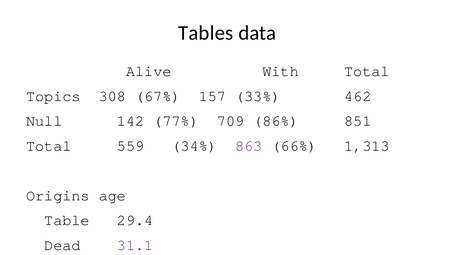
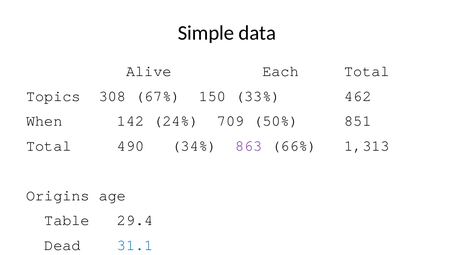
Tables: Tables -> Simple (206, 33)
With: With -> Each (281, 71)
157: 157 -> 150 (212, 96)
Null: Null -> When (44, 121)
77%: 77% -> 24% (176, 121)
86%: 86% -> 50% (276, 121)
559: 559 -> 490 (131, 146)
31.1 colour: purple -> blue (135, 245)
